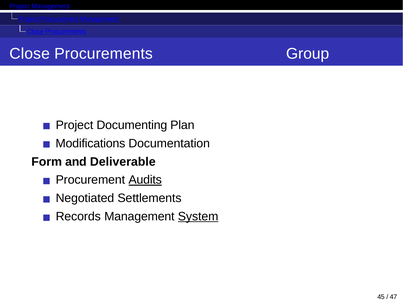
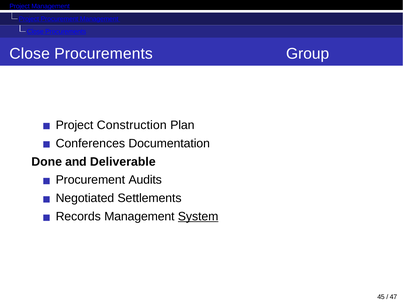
Documenting: Documenting -> Construction (132, 125)
Modifications: Modifications -> Conferences (90, 144)
Form: Form -> Done (47, 162)
Audits underline: present -> none (145, 180)
